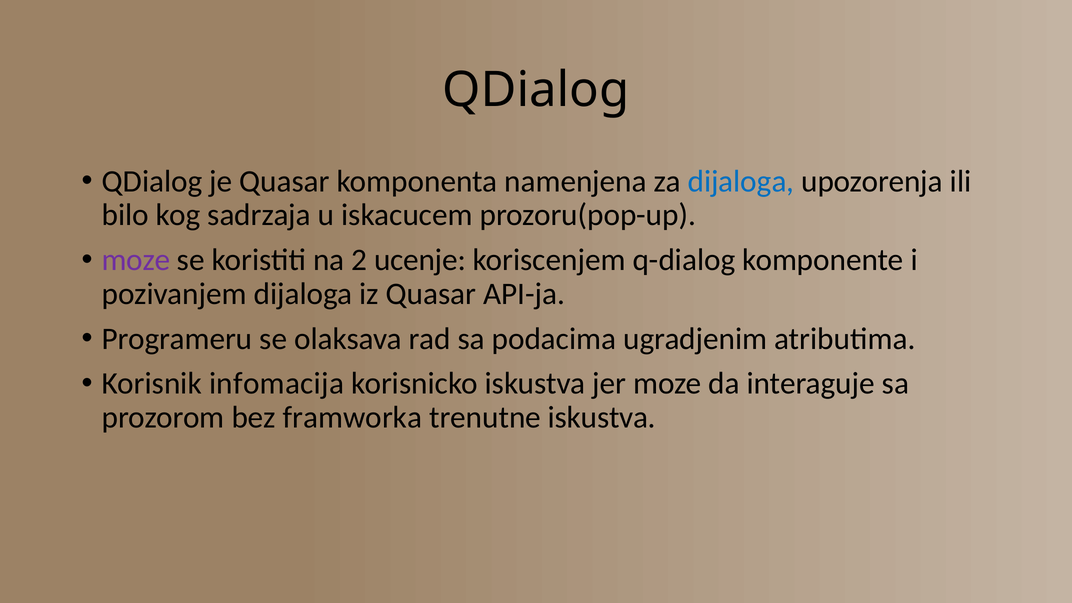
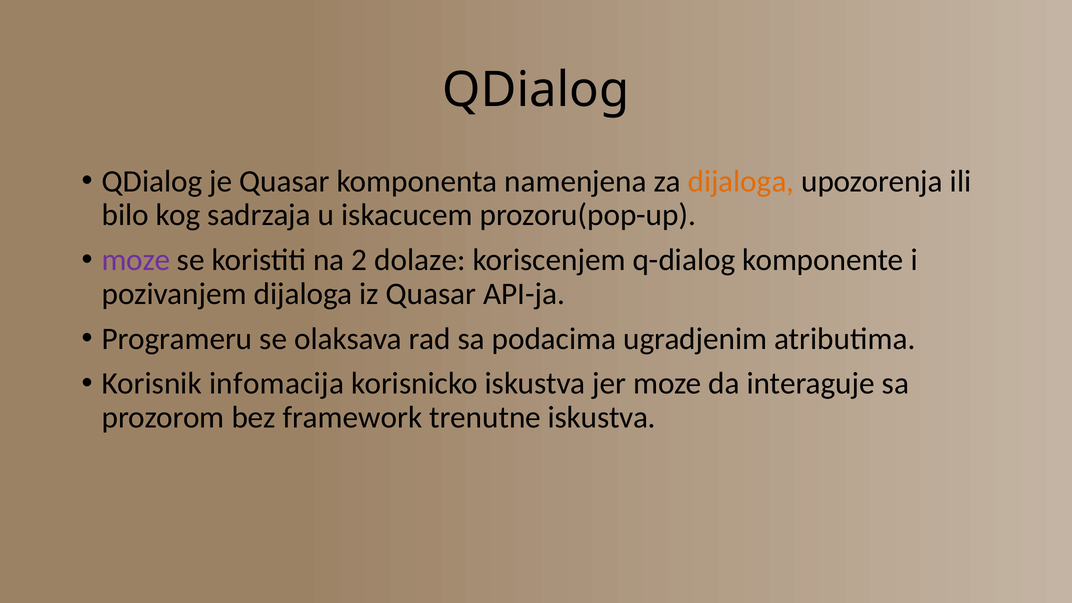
dijaloga colour: blue -> orange (741, 181)
ucenje: ucenje -> dolaze (420, 260)
framworka: framworka -> framework (352, 417)
